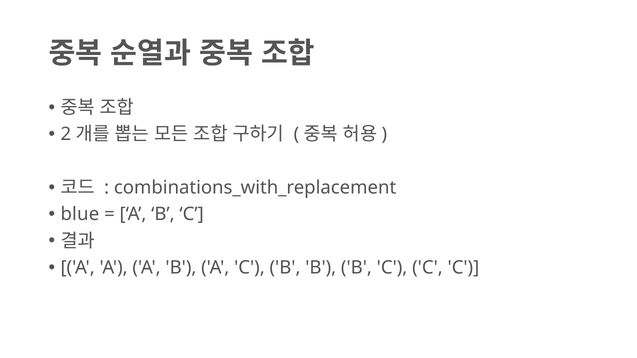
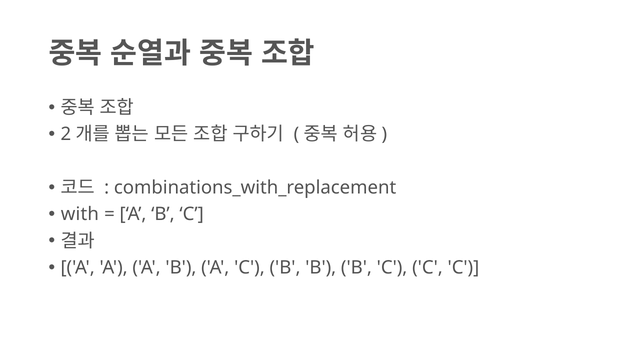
blue: blue -> with (80, 215)
